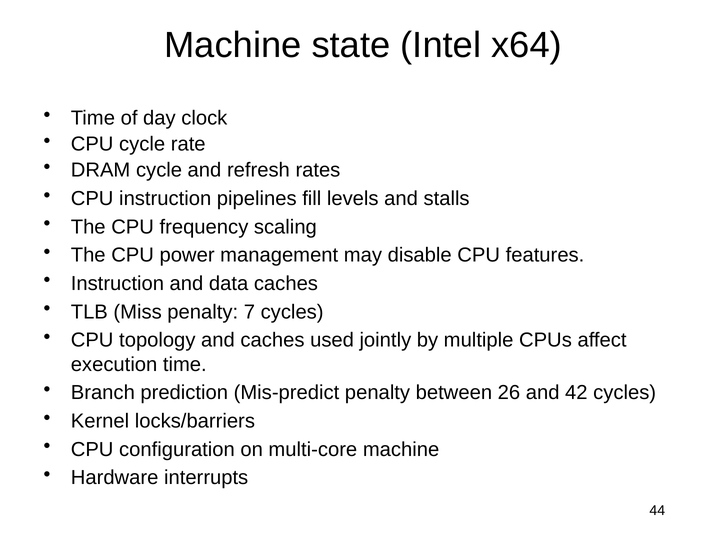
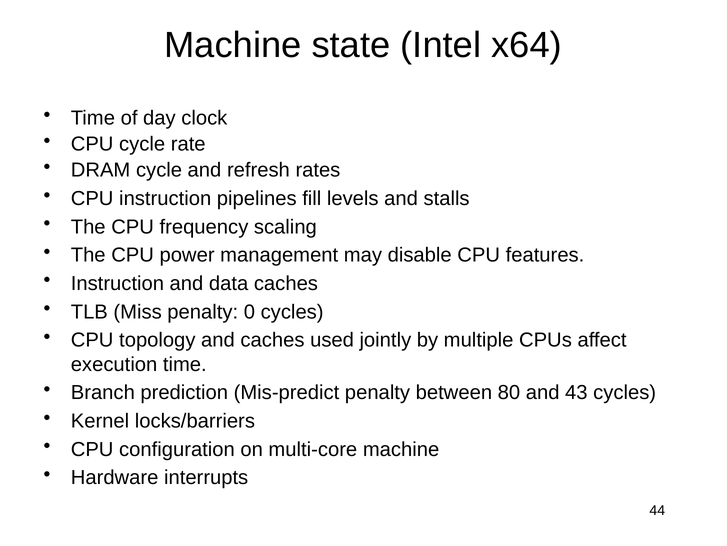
7: 7 -> 0 (249, 311)
26: 26 -> 80 (509, 392)
42: 42 -> 43 (576, 392)
